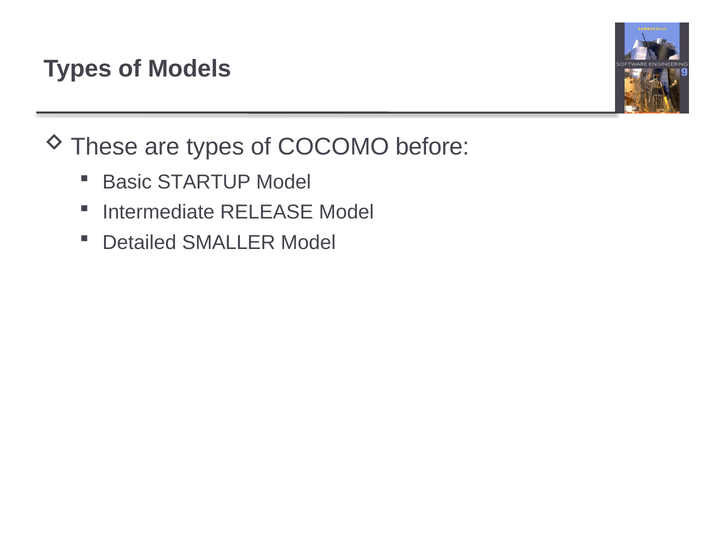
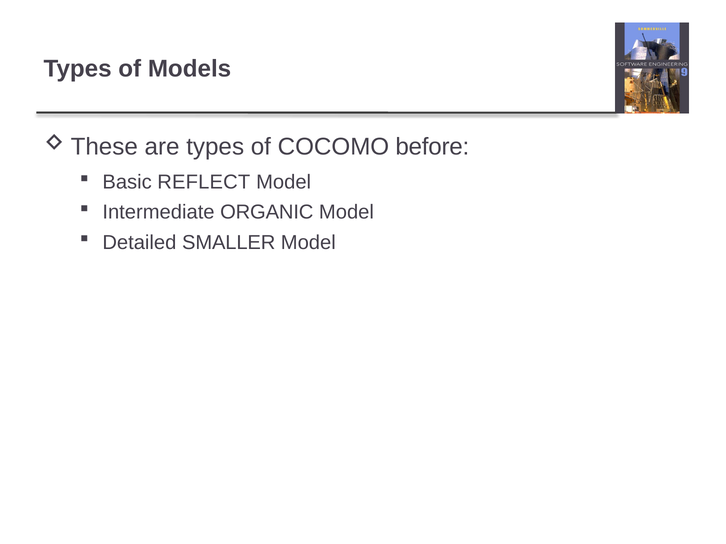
STARTUP: STARTUP -> REFLECT (204, 182)
RELEASE: RELEASE -> ORGANIC (267, 213)
